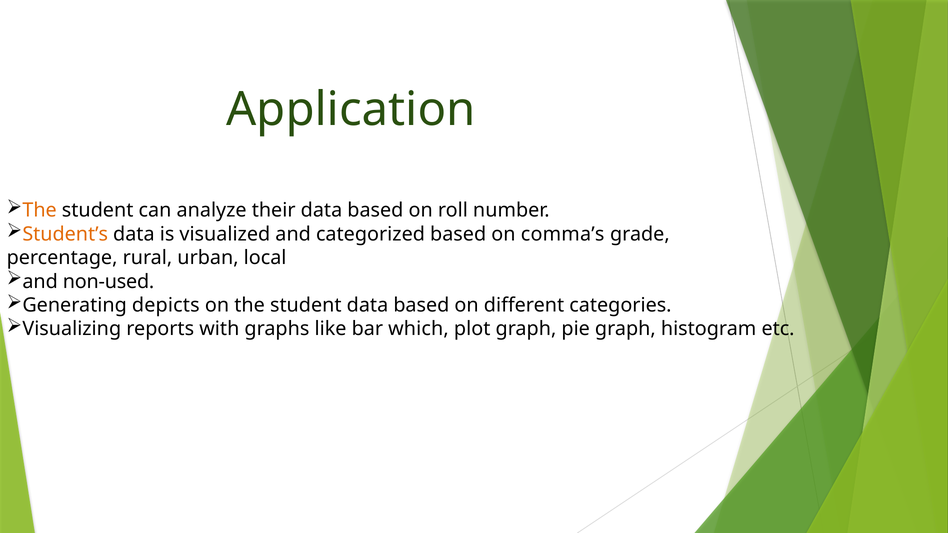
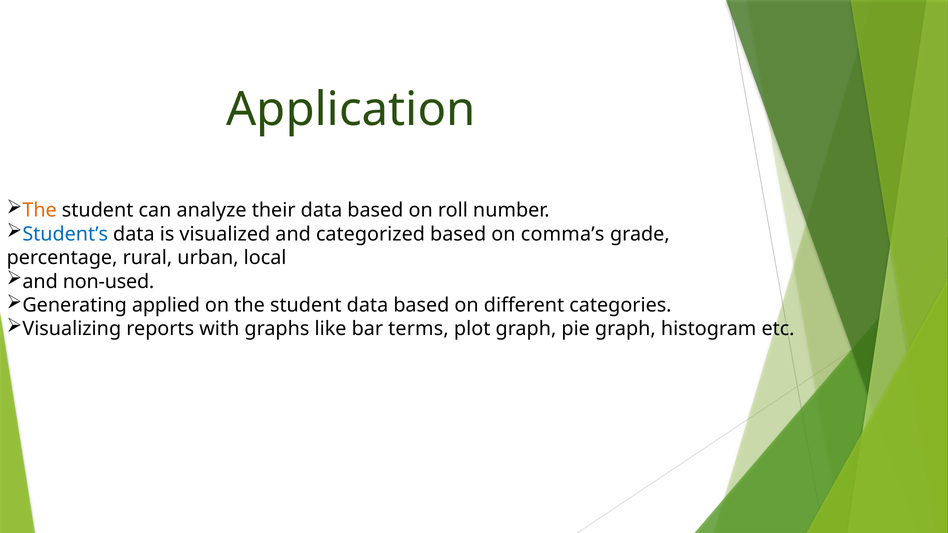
Student’s colour: orange -> blue (65, 234)
depicts: depicts -> applied (166, 305)
which: which -> terms (418, 329)
